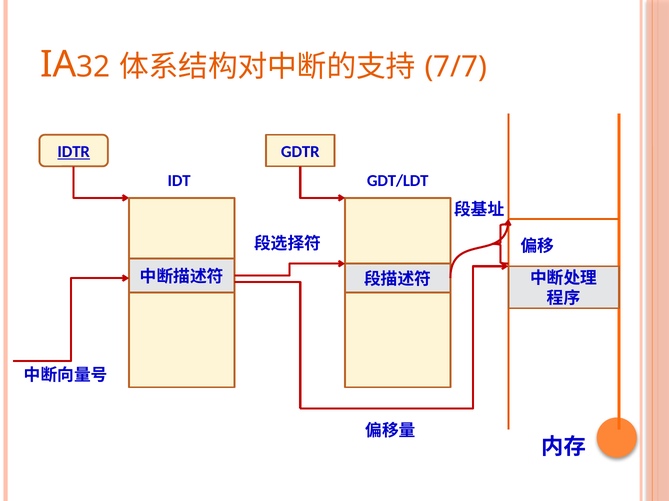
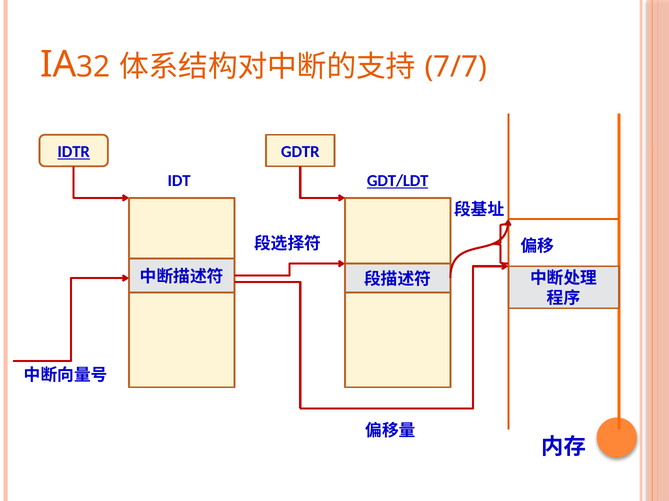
GDT/LDT underline: none -> present (398, 181)
